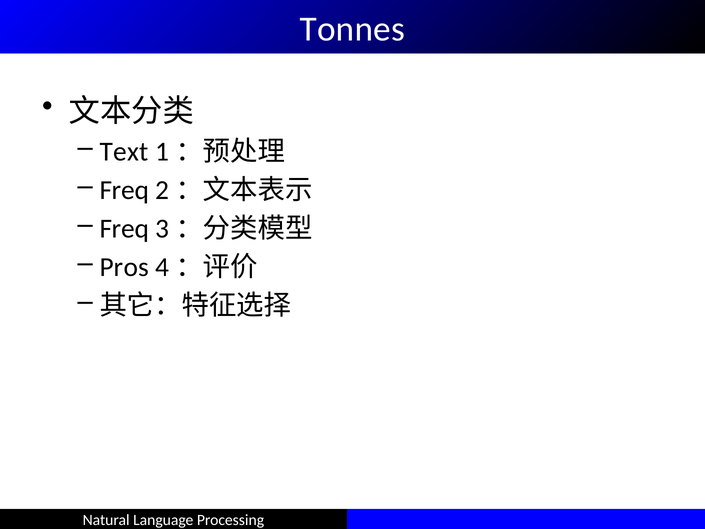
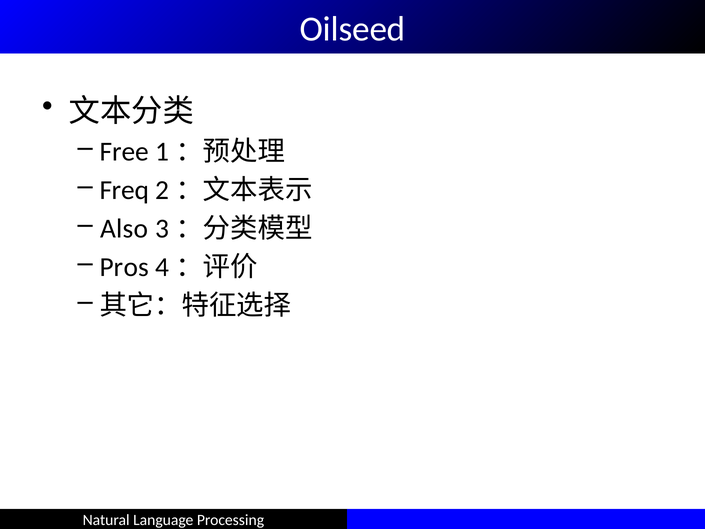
Tonnes: Tonnes -> Oilseed (353, 29)
Text: Text -> Free (124, 152)
Freq: Freq -> Also (124, 229)
